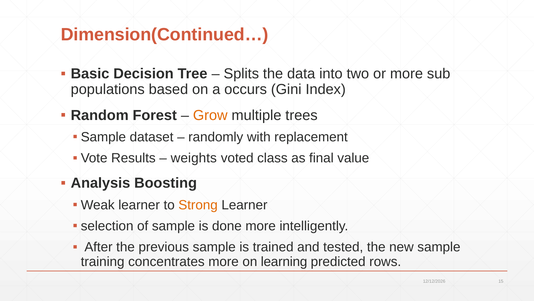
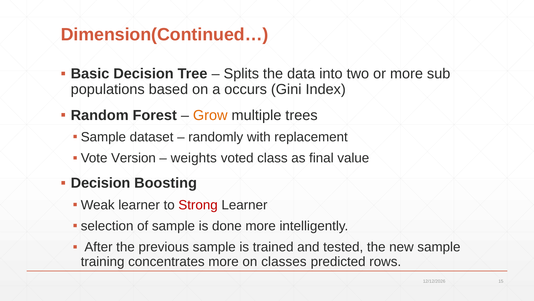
Results: Results -> Version (133, 158)
Analysis: Analysis -> Decision (101, 183)
Strong colour: orange -> red (198, 205)
learning: learning -> classes (284, 261)
